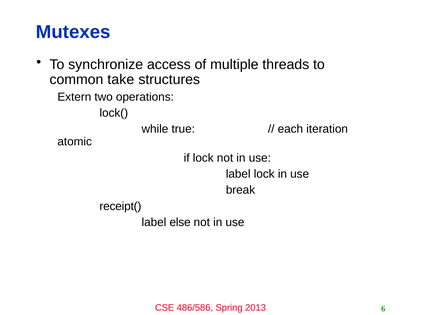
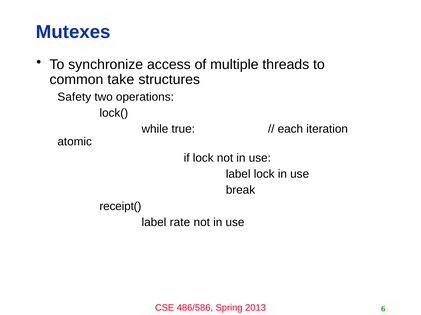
Extern: Extern -> Safety (74, 97)
else: else -> rate (180, 223)
